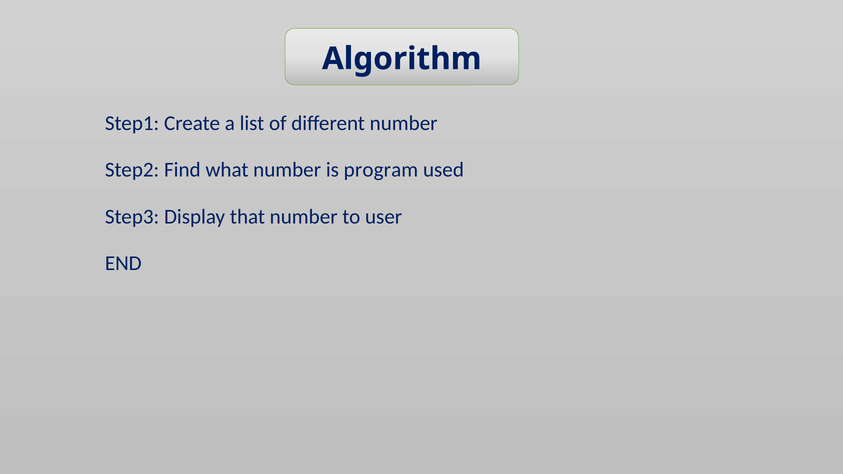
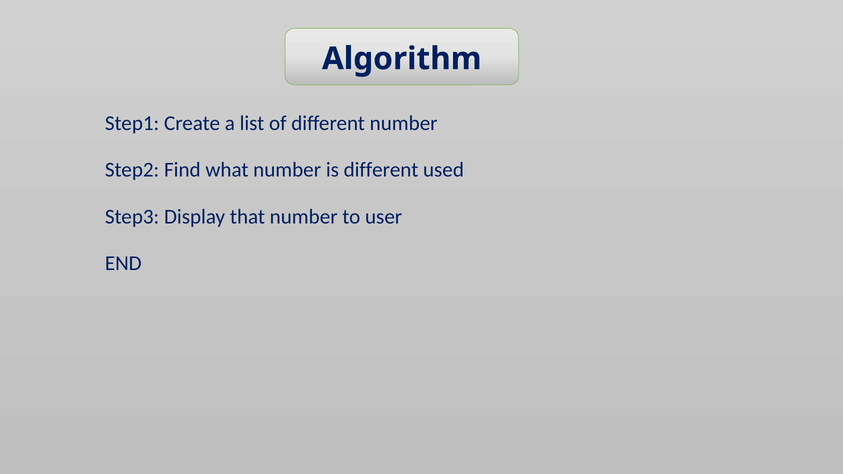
is program: program -> different (381, 170)
